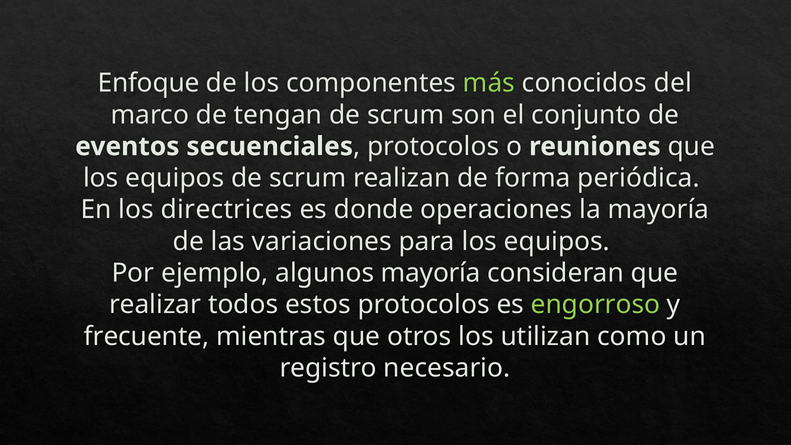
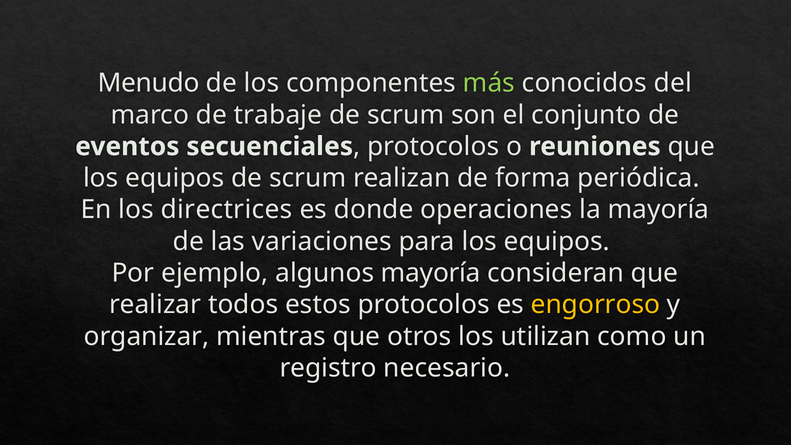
Enfoque: Enfoque -> Menudo (149, 83)
tengan: tengan -> trabaje (278, 115)
engorroso colour: light green -> yellow (595, 305)
frecuente: frecuente -> organizar (147, 336)
